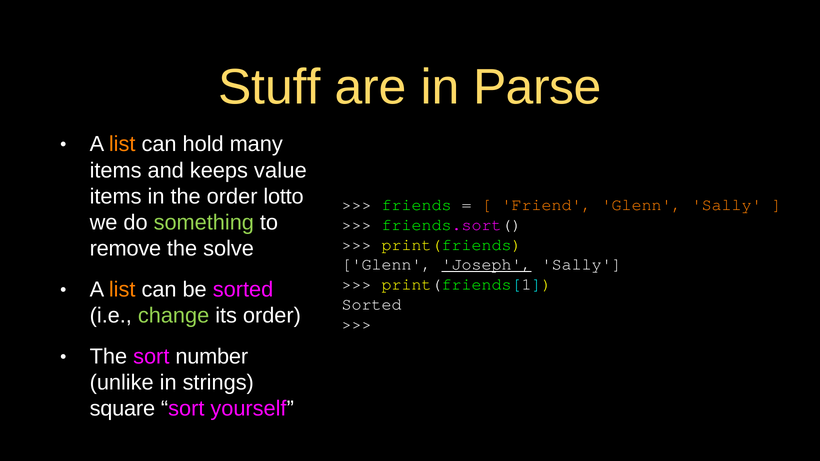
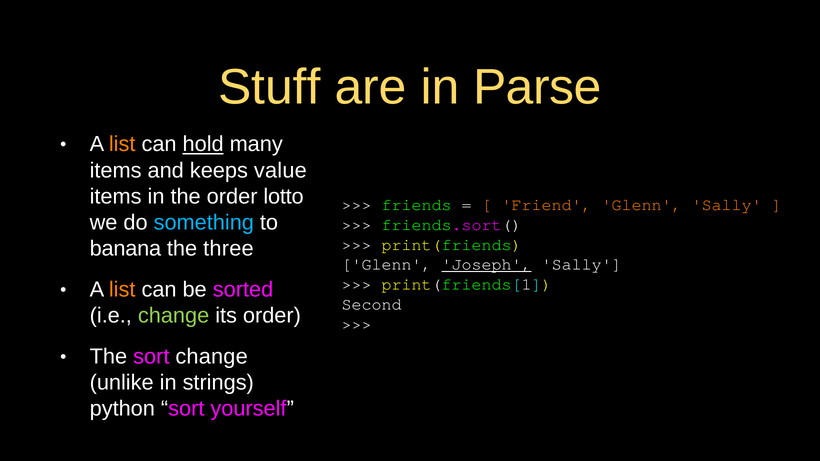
hold underline: none -> present (203, 144)
something colour: light green -> light blue (204, 223)
remove: remove -> banana (125, 249)
solve: solve -> three (228, 249)
Sorted: Sorted -> Second (372, 305)
sort number: number -> change (212, 357)
square: square -> python (122, 409)
